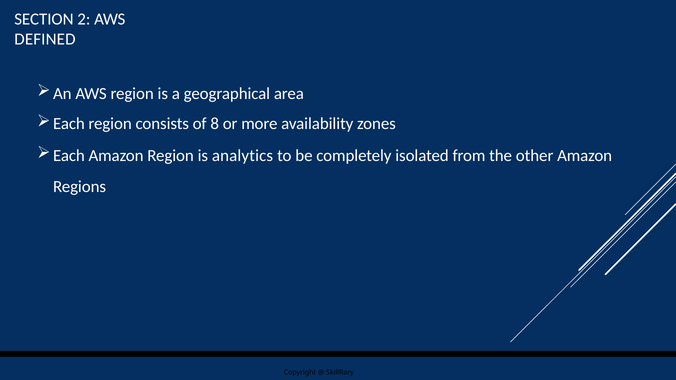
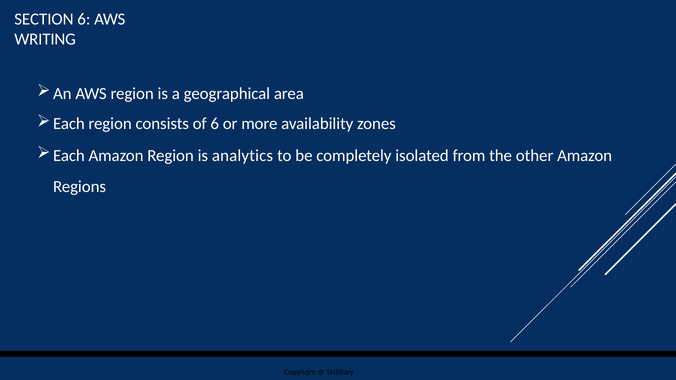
SECTION 2: 2 -> 6 (84, 19)
DEFINED: DEFINED -> WRITING (45, 39)
of 8: 8 -> 6 (215, 124)
